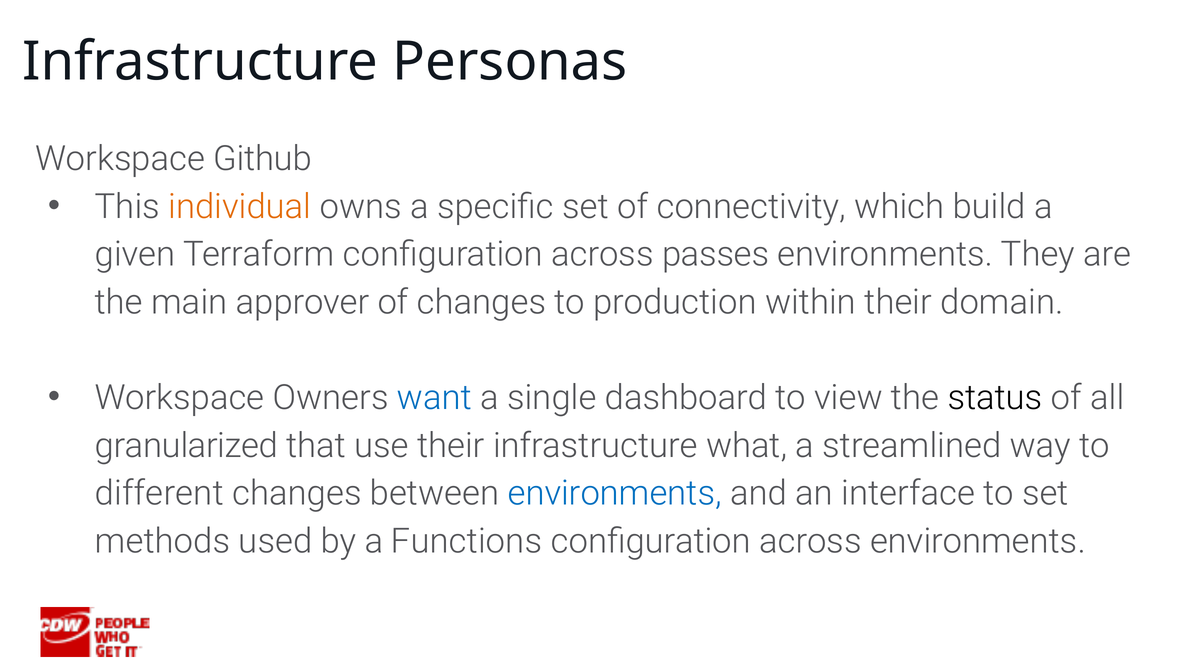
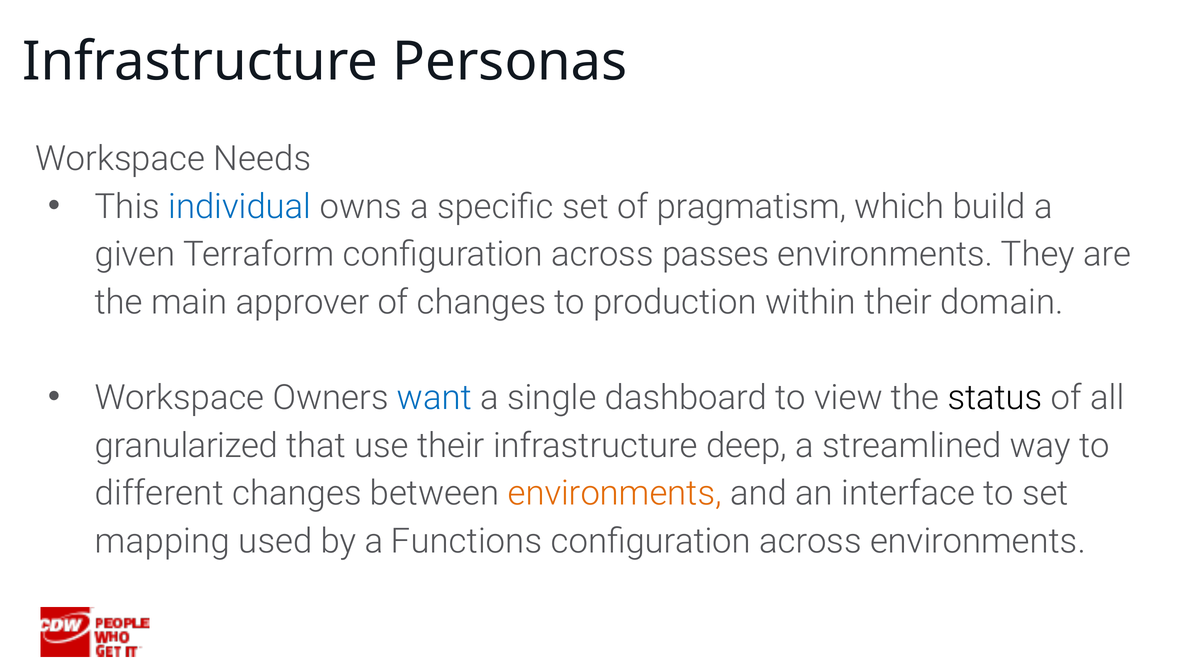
Github: Github -> Needs (262, 159)
individual colour: orange -> blue (240, 207)
connectivity: connectivity -> pragmatism (751, 207)
what: what -> deep (747, 446)
environments colour: blue -> orange (615, 494)
methods: methods -> mapping (162, 541)
